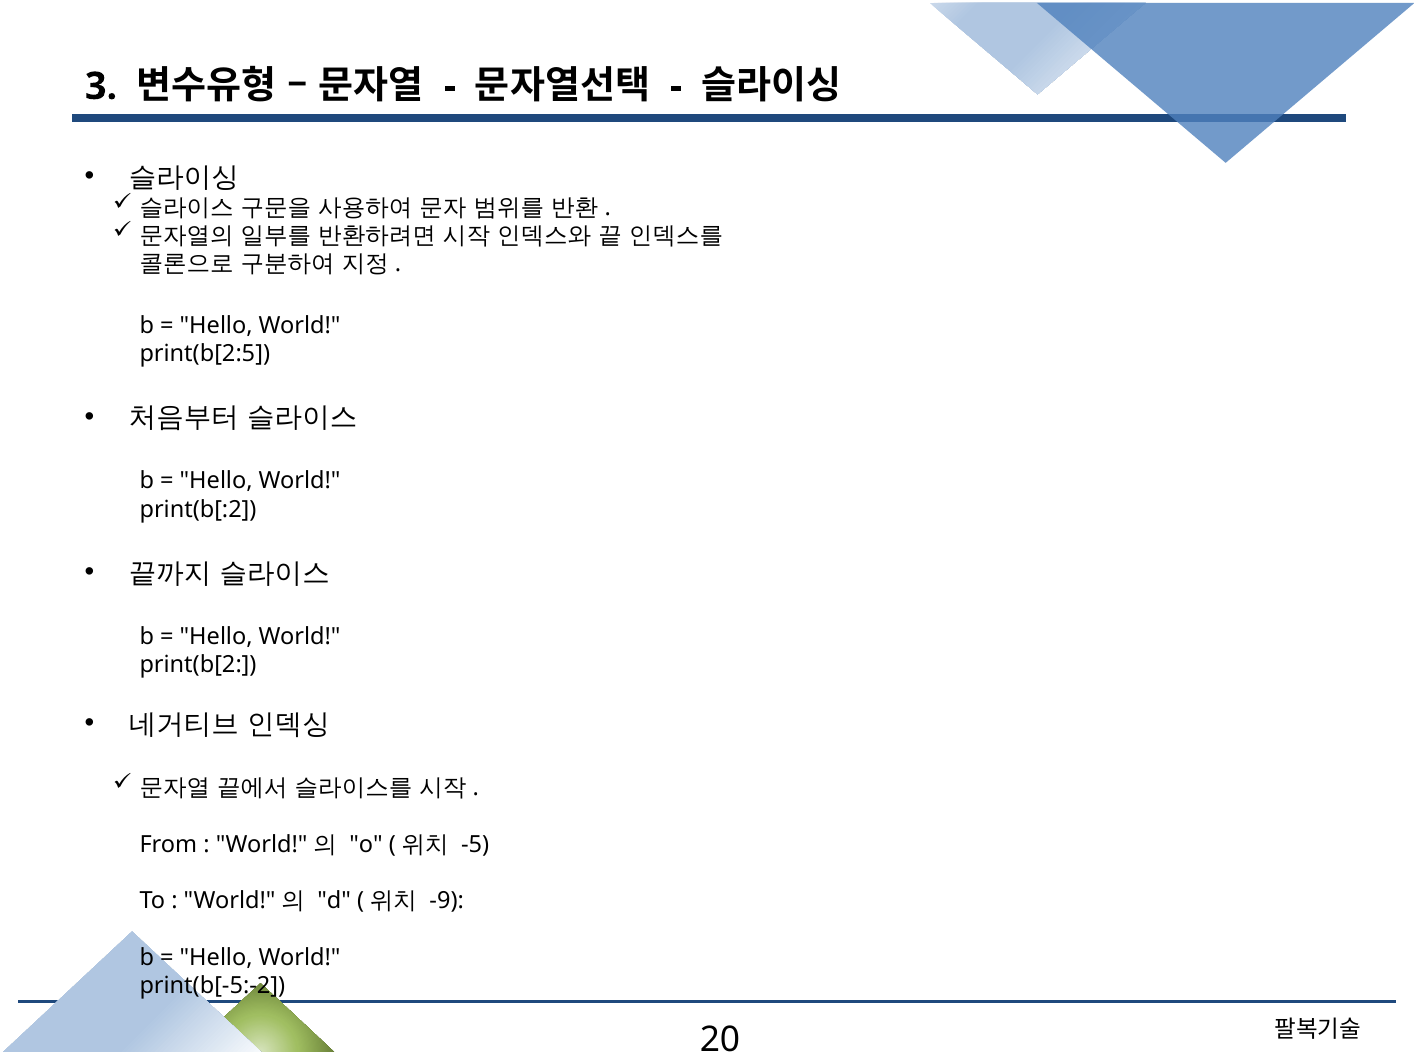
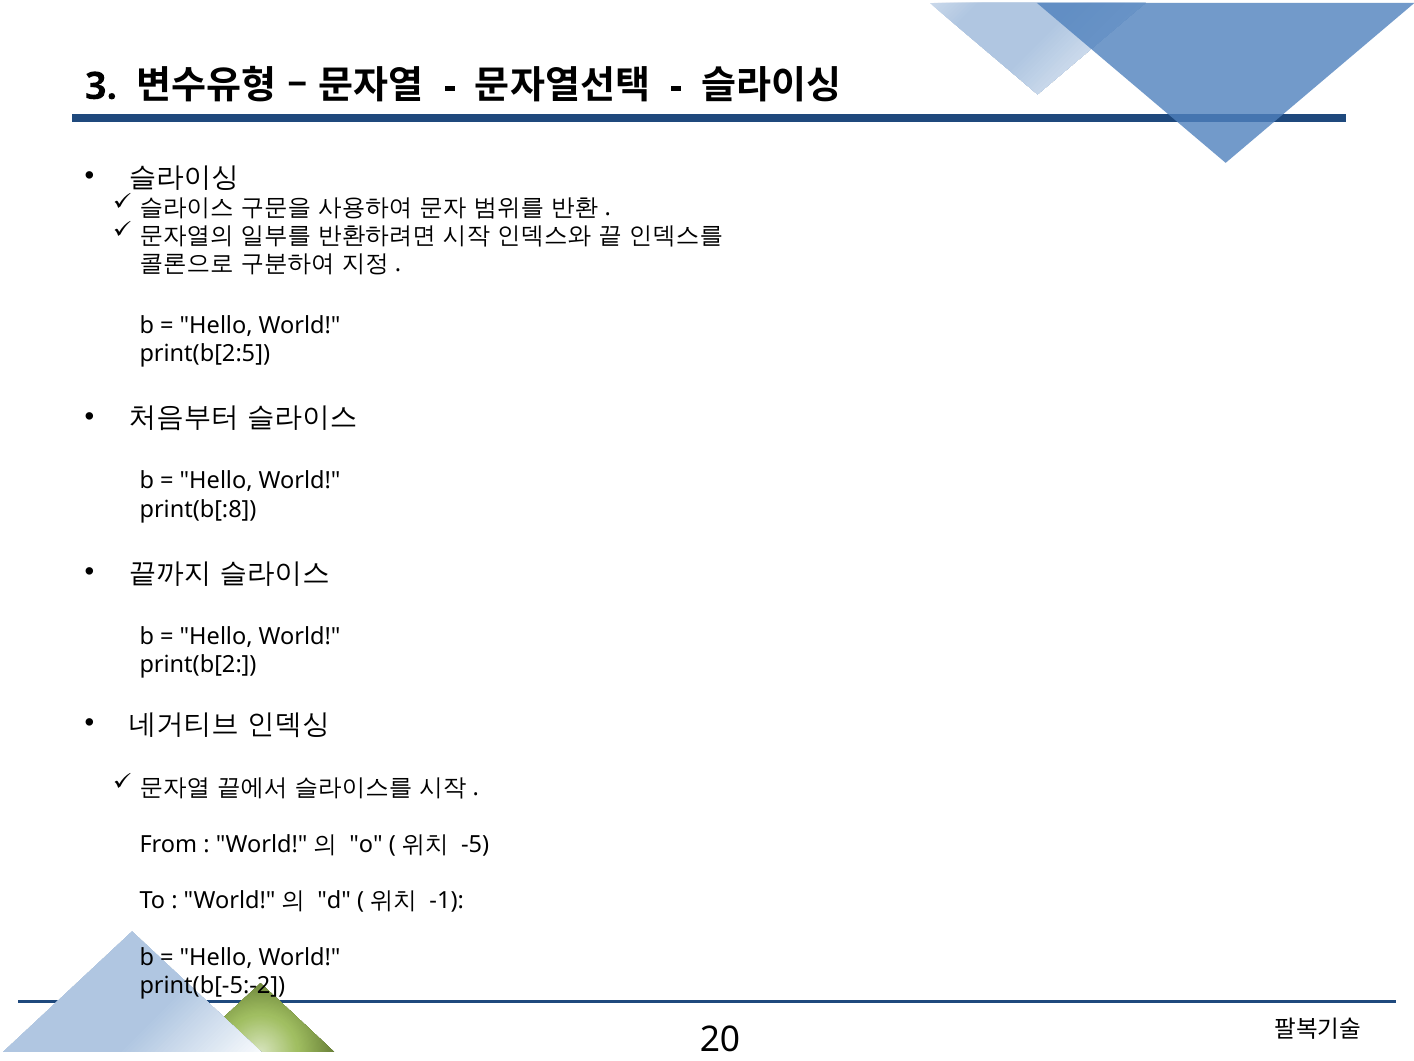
print(b[:2: print(b[:2 -> print(b[:8 (198, 509)
-9: -9 -> -1 (447, 900)
